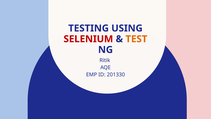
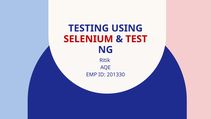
TEST colour: orange -> red (136, 39)
